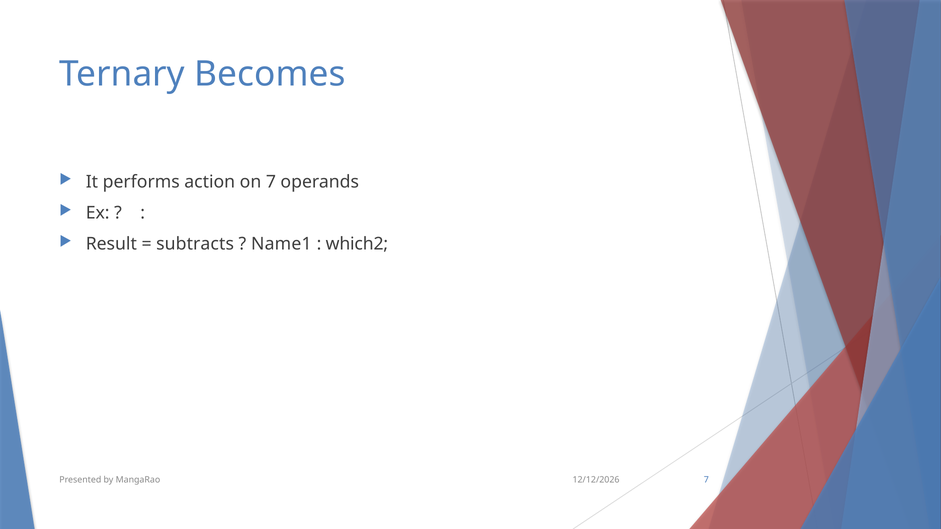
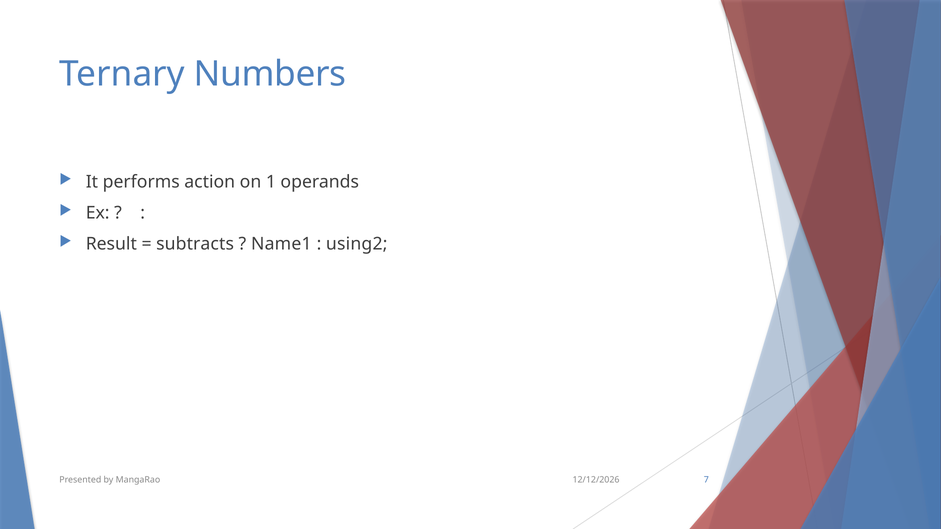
Becomes: Becomes -> Numbers (270, 74)
on 7: 7 -> 1 (271, 182)
which2: which2 -> using2 (357, 244)
